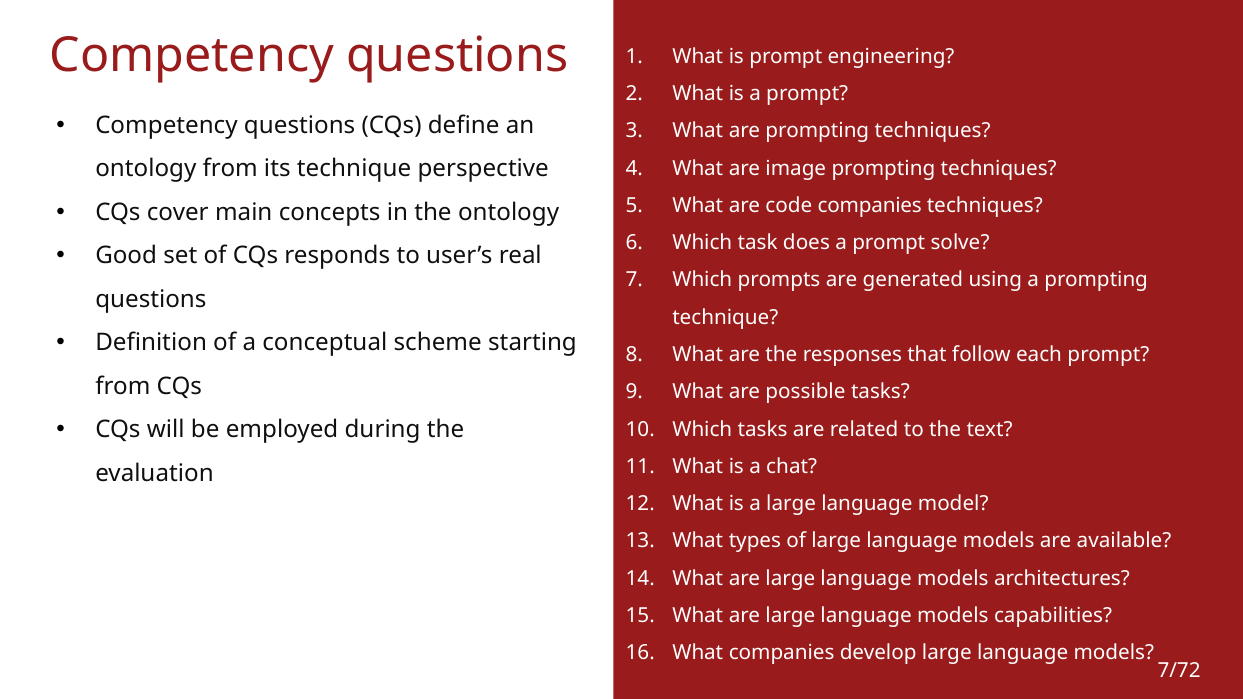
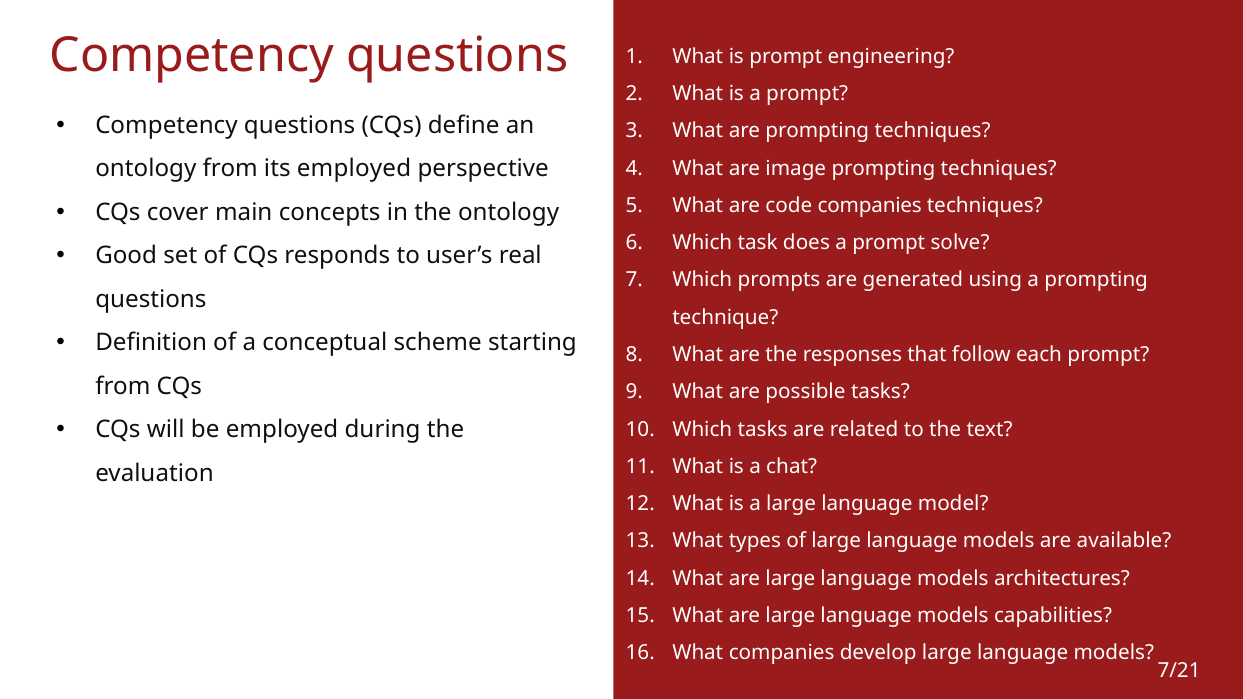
its technique: technique -> employed (354, 169)
7/72: 7/72 -> 7/21 (1179, 671)
